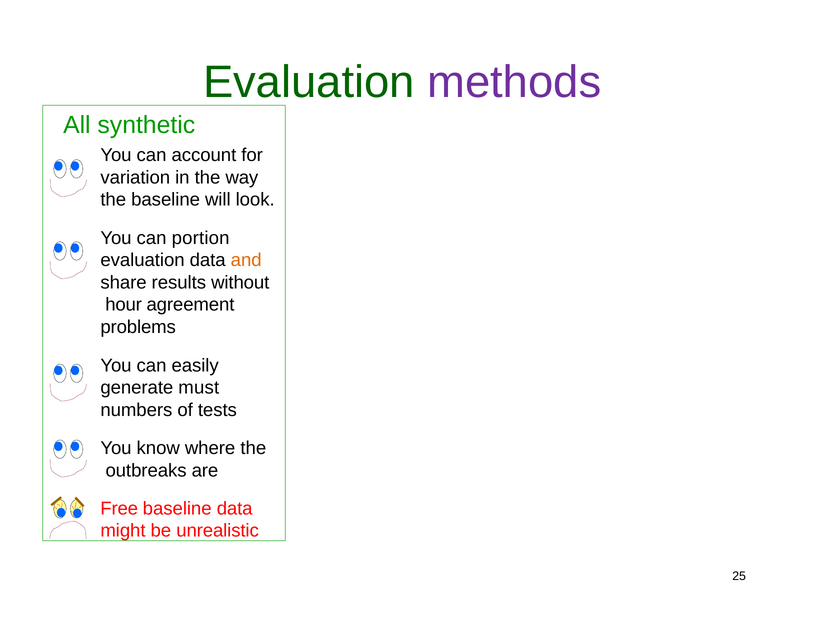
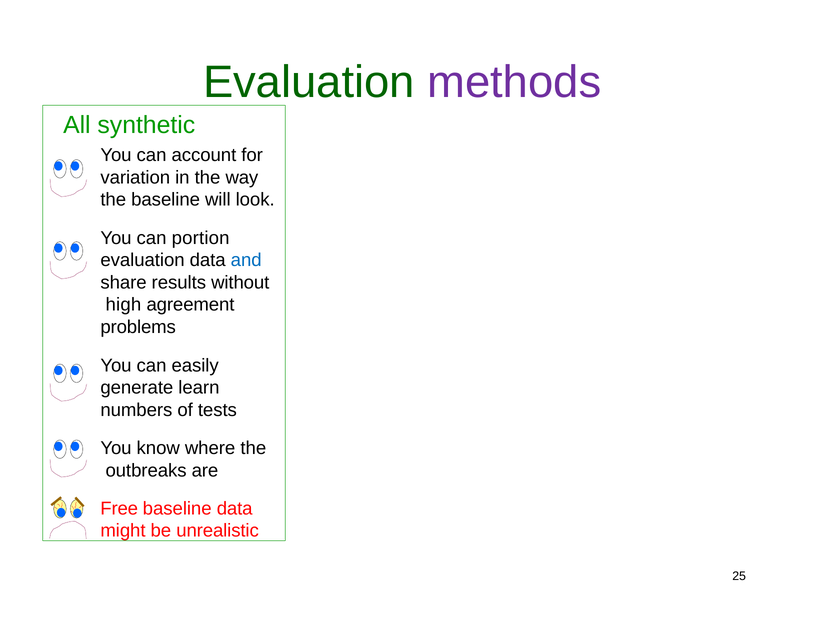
and colour: orange -> blue (246, 260)
hour: hour -> high (123, 305)
must: must -> learn (199, 388)
